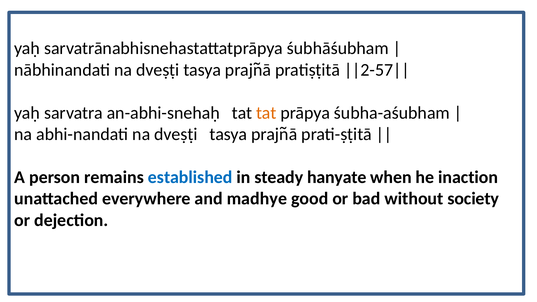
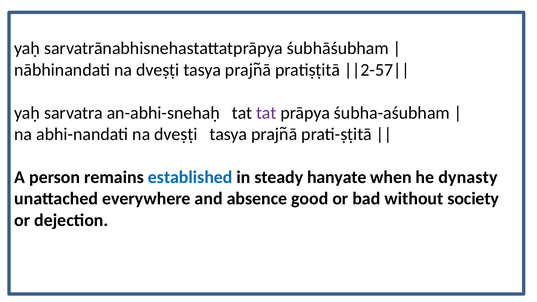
tat colour: orange -> purple (266, 113)
inaction: inaction -> dynasty (468, 177)
madhye: madhye -> absence (257, 199)
